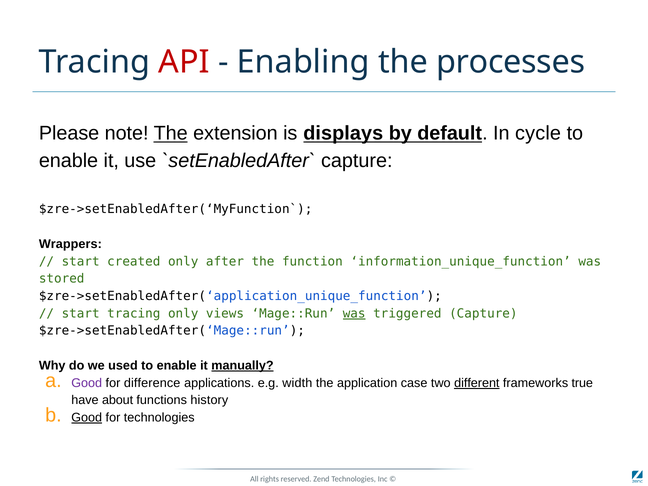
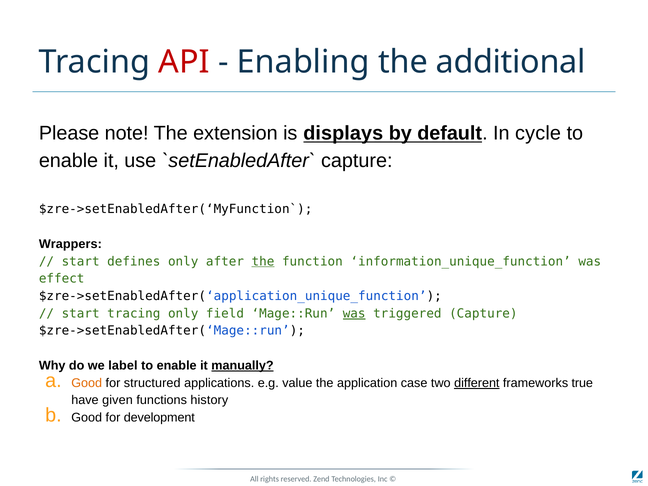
processes: processes -> additional (511, 62)
The underline: present -> none (171, 133)
created: created -> defines (134, 261)
the underline: none -> present (263, 261)
stored: stored -> effect (62, 279)
views: views -> field (225, 313)
used: used -> label (123, 366)
Good colour: purple -> orange (87, 383)
difference: difference -> structured (152, 383)
width: width -> value (297, 383)
about: about -> given (117, 400)
Good underline: present -> none (87, 418)
for technologies: technologies -> development (159, 418)
